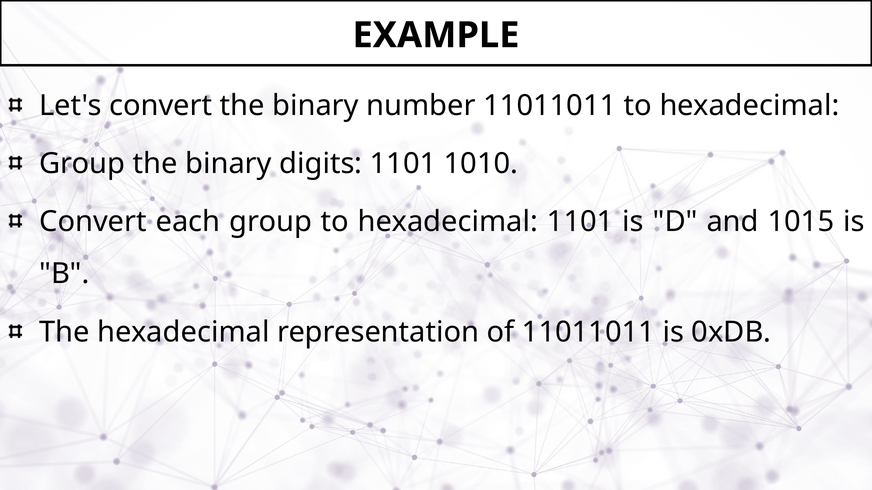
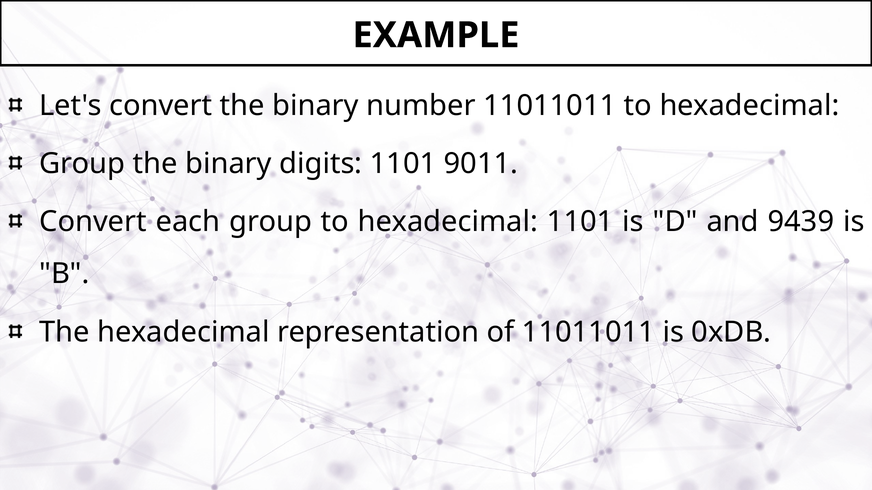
1010: 1010 -> 9011 (481, 164)
1015: 1015 -> 9439 (801, 222)
